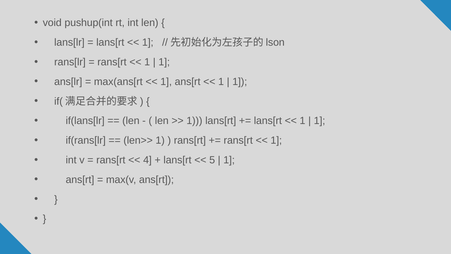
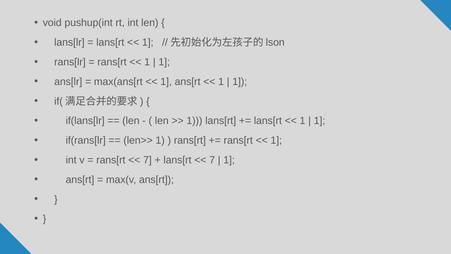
4: 4 -> 7 (147, 160)
5: 5 -> 7 (212, 160)
